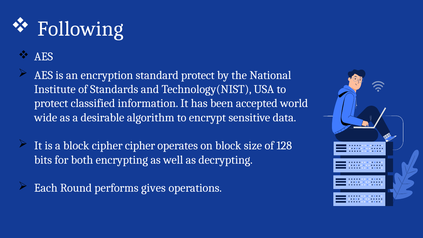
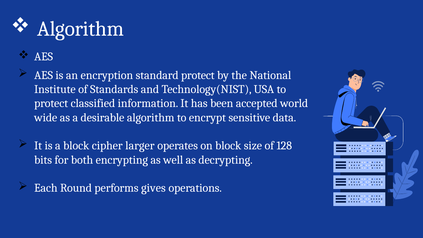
Following: Following -> Algorithm (81, 29)
cipher cipher: cipher -> larger (140, 146)
